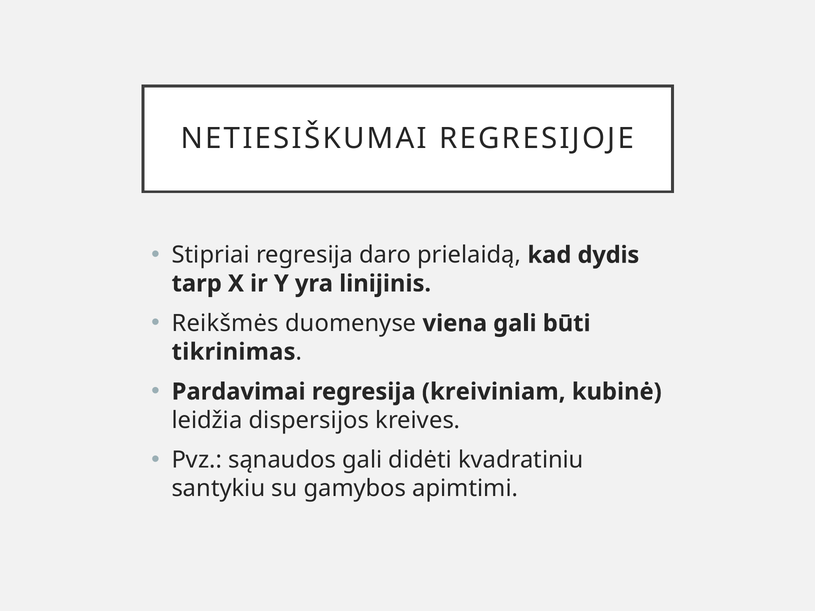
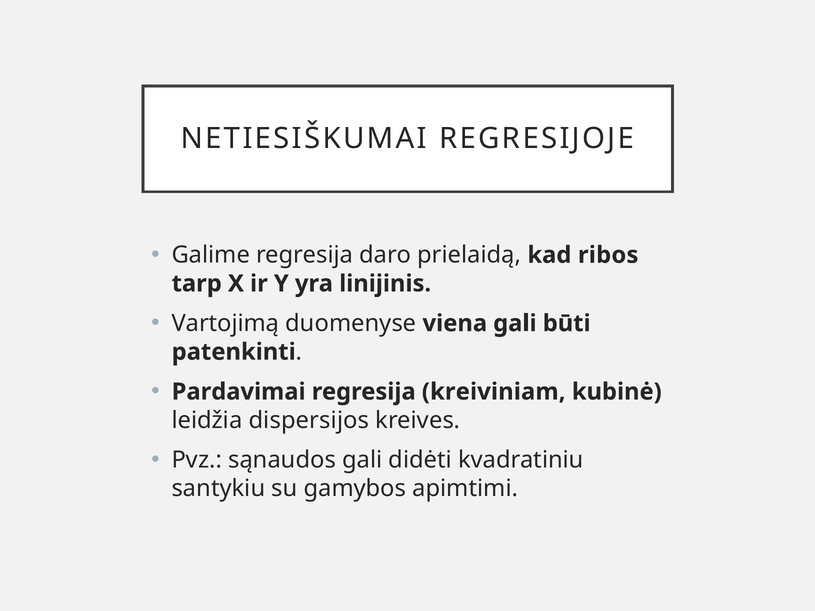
Stipriai: Stipriai -> Galime (211, 255)
dydis: dydis -> ribos (608, 255)
Reikšmės: Reikšmės -> Vartojimą (225, 324)
tikrinimas: tikrinimas -> patenkinti (234, 352)
